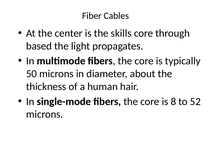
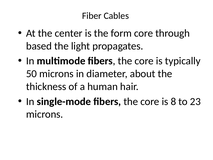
skills: skills -> form (121, 33)
52: 52 -> 23 (195, 101)
